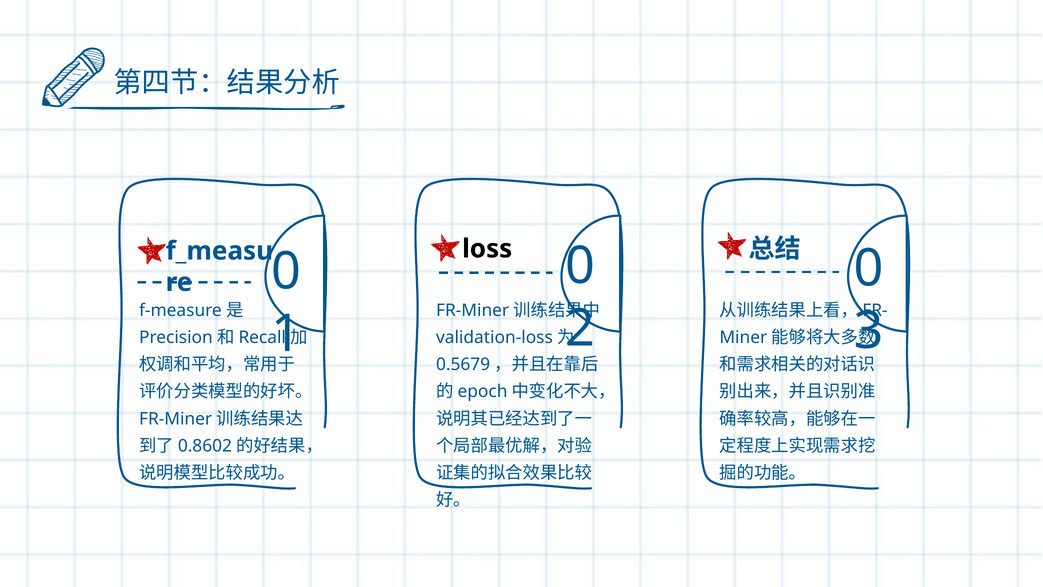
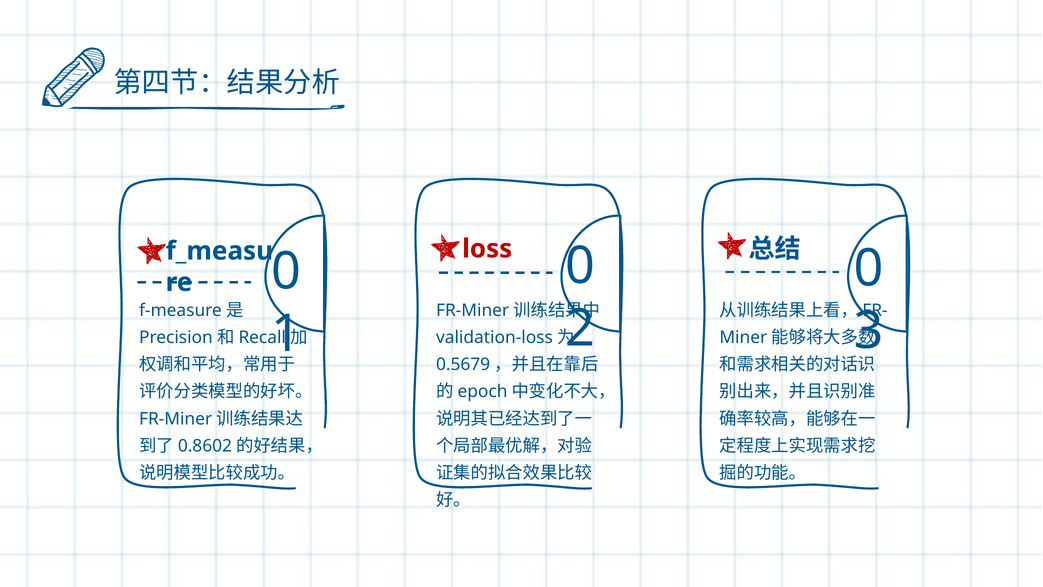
loss colour: black -> red (487, 249)
